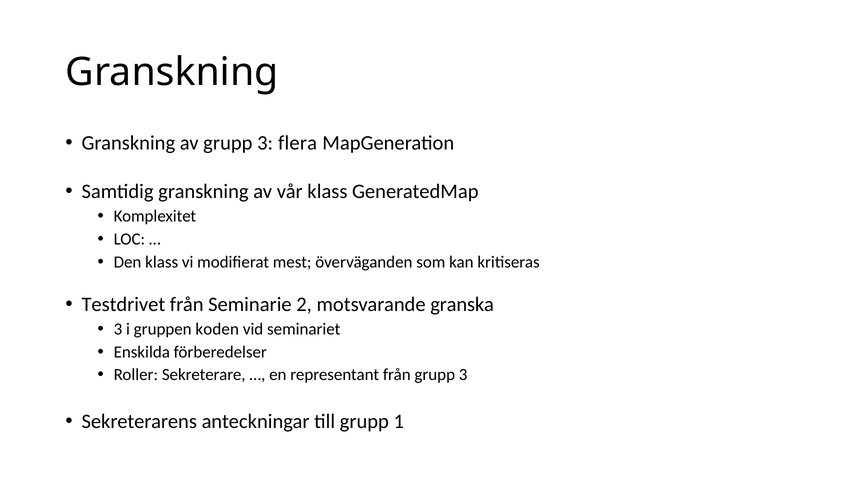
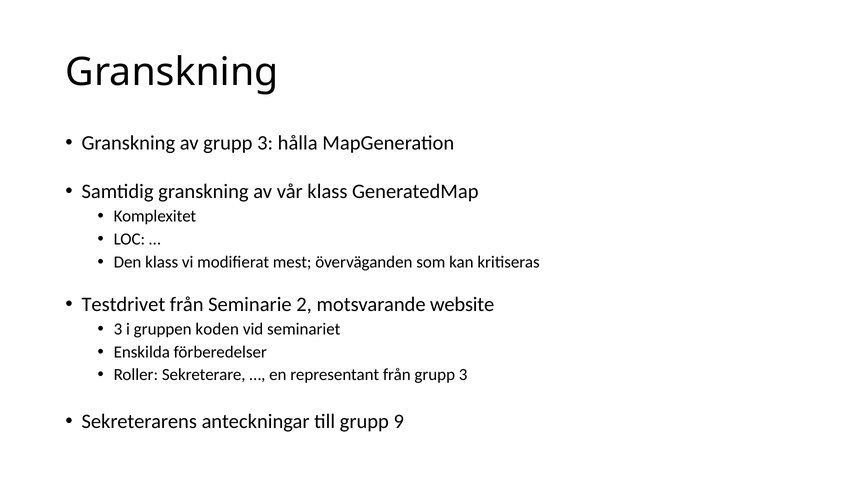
flera: flera -> hålla (298, 143)
granska: granska -> website (462, 304)
1: 1 -> 9 (399, 421)
